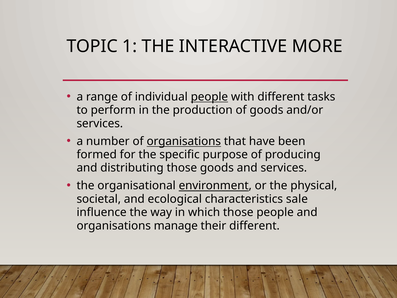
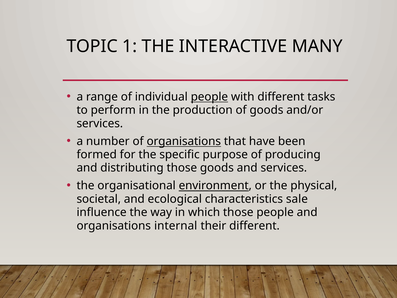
MORE: MORE -> MANY (317, 46)
manage: manage -> internal (176, 226)
